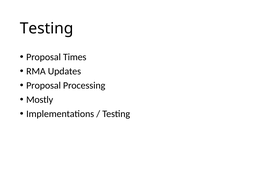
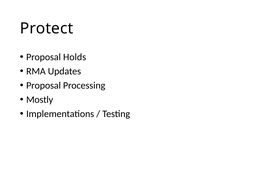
Testing: Testing -> Protect (47, 28)
Times: Times -> Holds (75, 57)
